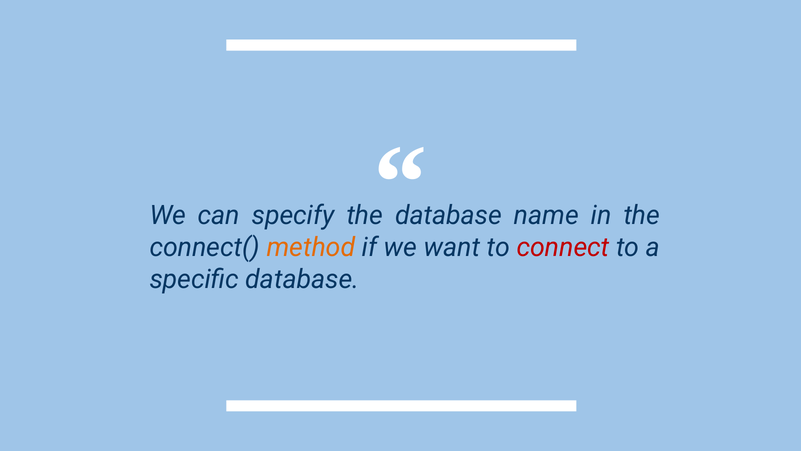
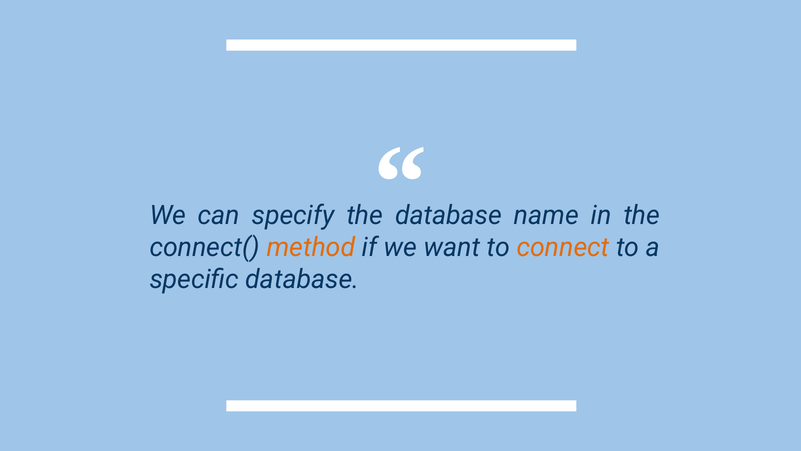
connect colour: red -> orange (563, 247)
